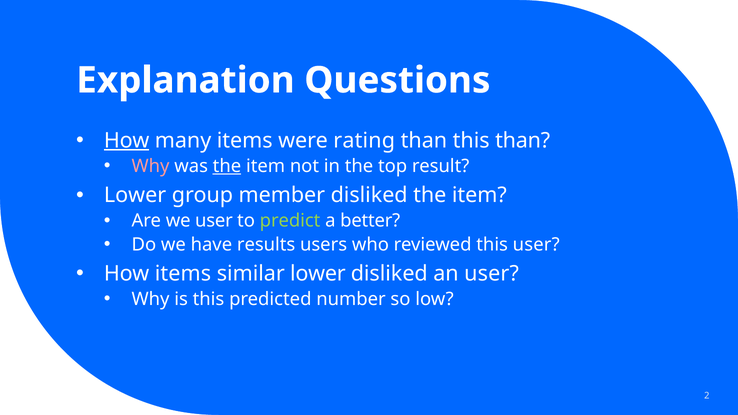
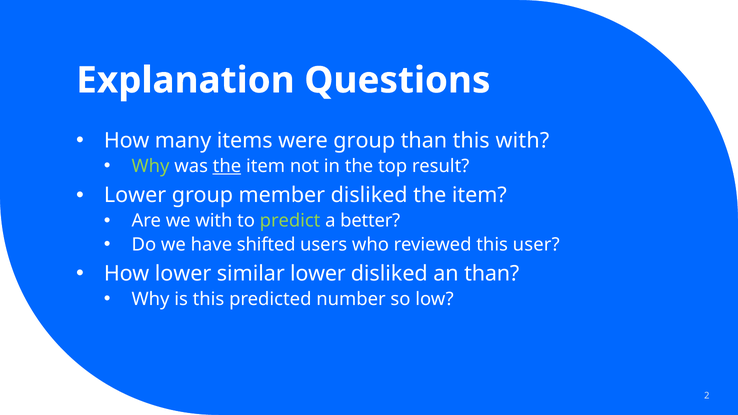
How underline: present -> none (127, 141)
were rating: rating -> group (364, 141)
this than: than -> with (522, 141)
Why colour: pink -> light green (151, 166)
we user: user -> with (214, 221)
results: results -> shifted (266, 245)
How items: items -> lower (183, 274)
an user: user -> than (492, 274)
